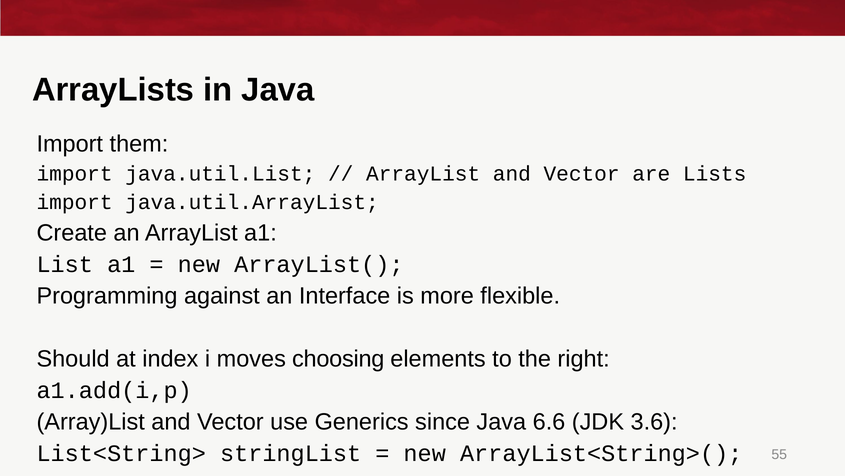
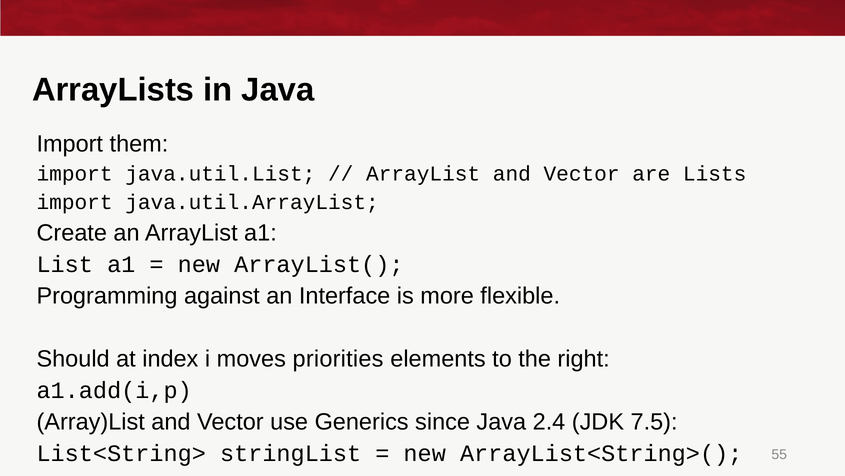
choosing: choosing -> priorities (338, 358)
6.6: 6.6 -> 2.4 (549, 421)
3.6: 3.6 -> 7.5 (654, 421)
